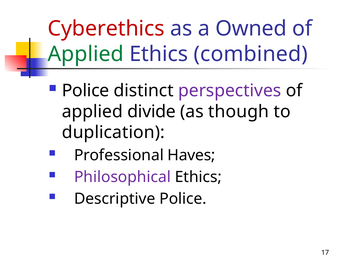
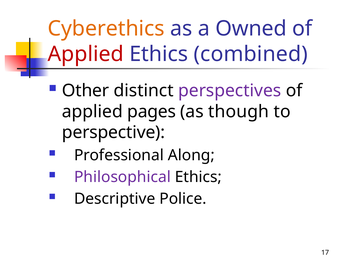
Cyberethics colour: red -> orange (106, 29)
Applied colour: green -> red (86, 54)
Police: Police -> Other (86, 91)
divide: divide -> pages (152, 112)
duplication: duplication -> perspective (113, 133)
Haves: Haves -> Along (191, 156)
